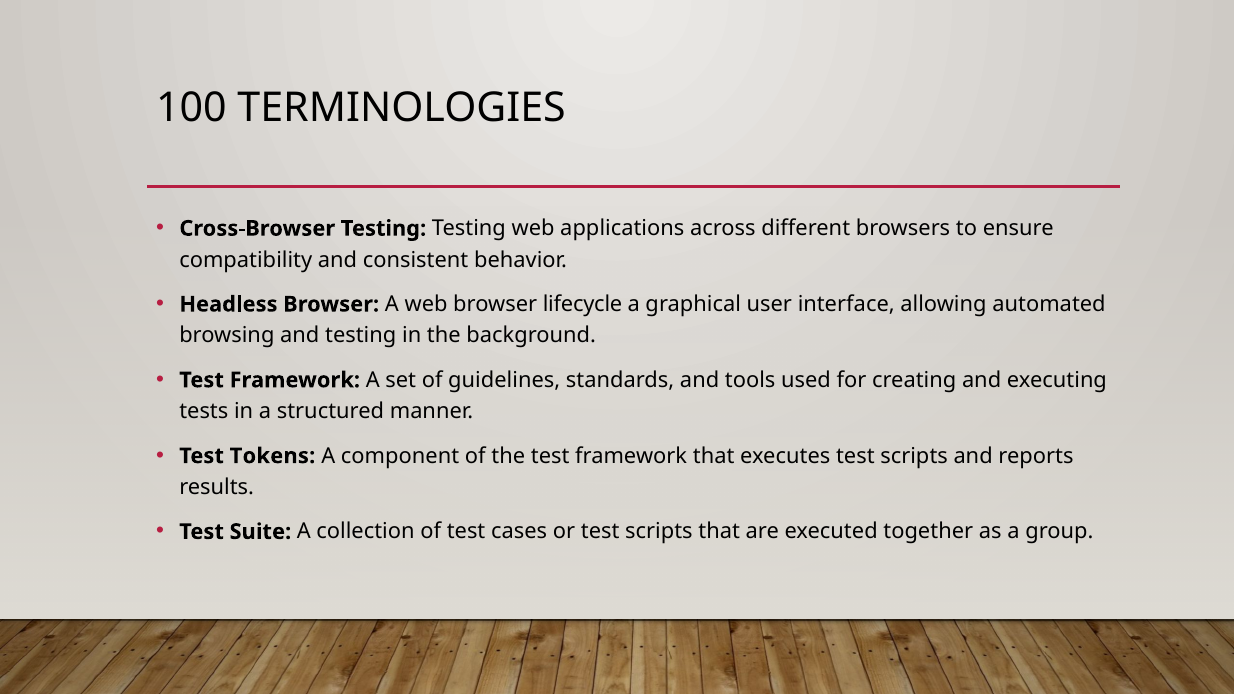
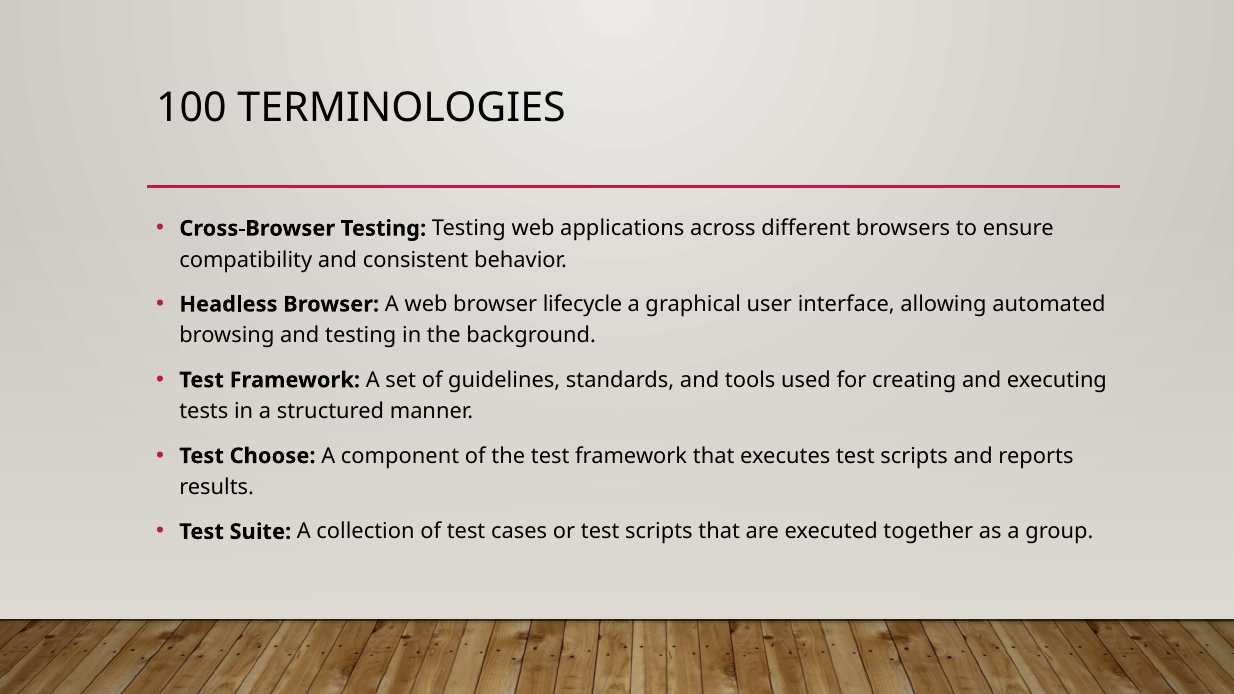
Tokens: Tokens -> Choose (273, 456)
